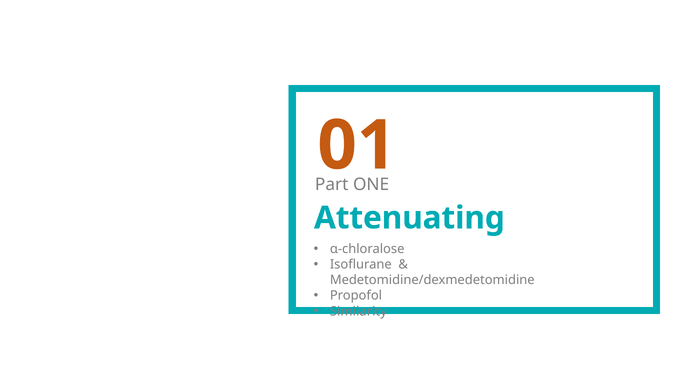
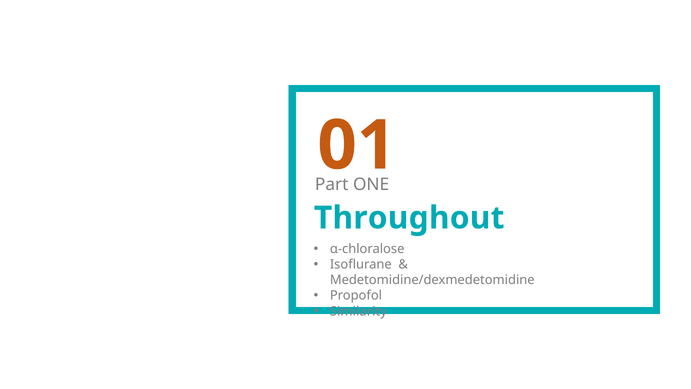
Attenuating: Attenuating -> Throughout (409, 218)
